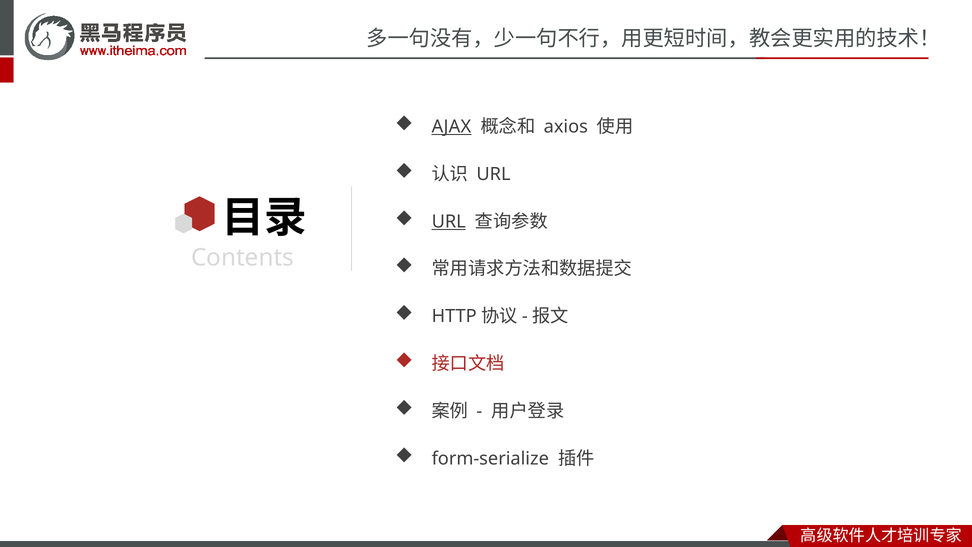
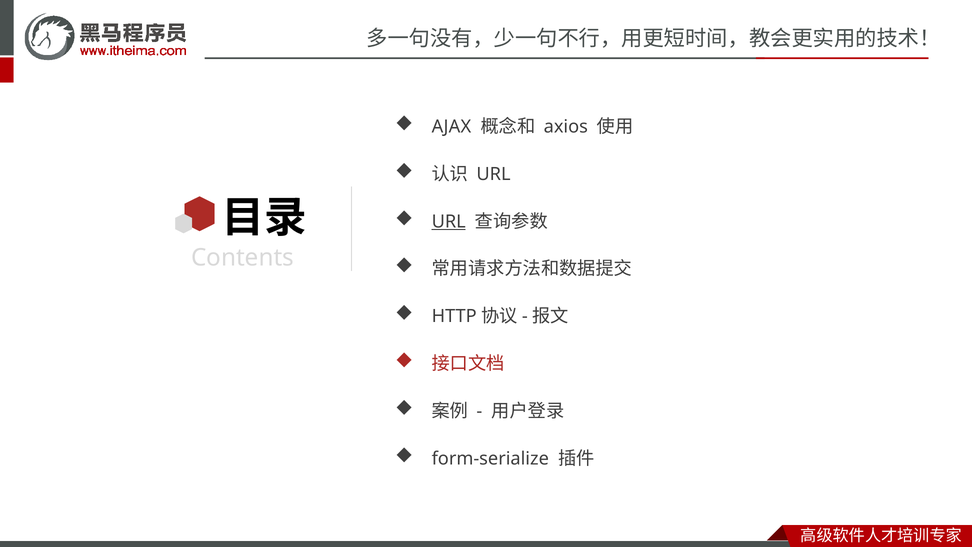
AJAX underline: present -> none (451, 127)
